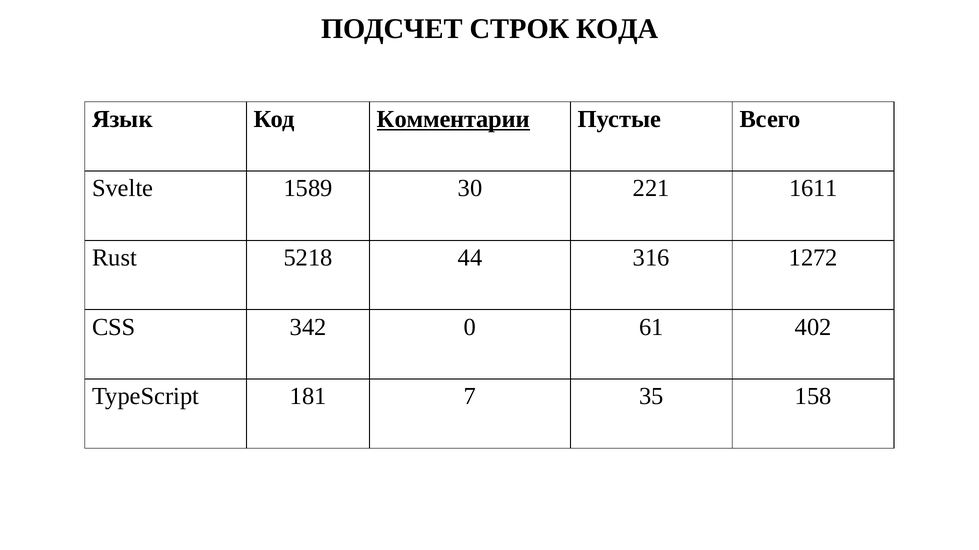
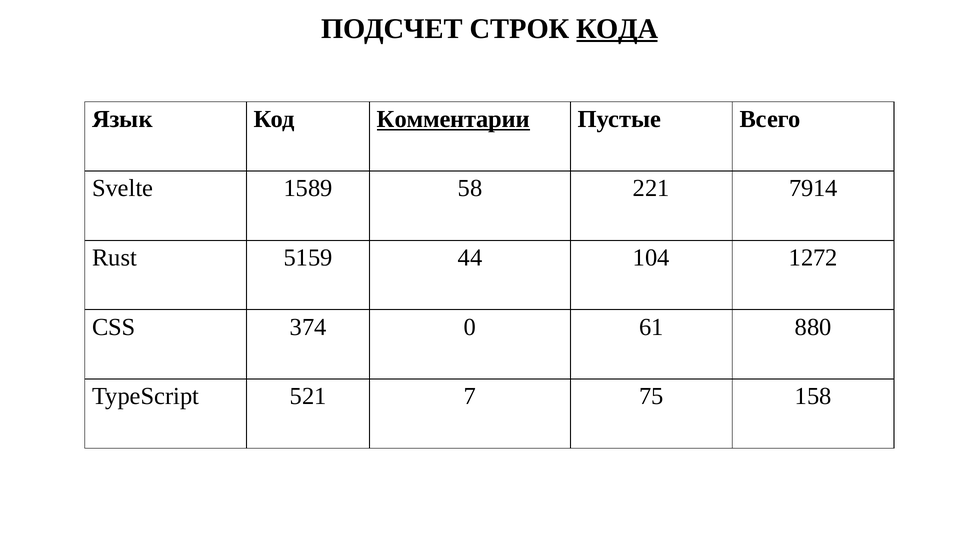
КОДА underline: none -> present (617, 29)
30: 30 -> 58 (470, 189)
1611: 1611 -> 7914 (813, 189)
5218: 5218 -> 5159 (308, 258)
316: 316 -> 104 (651, 258)
342: 342 -> 374 (308, 327)
402: 402 -> 880 (813, 327)
181: 181 -> 521 (308, 397)
35: 35 -> 75 (651, 397)
